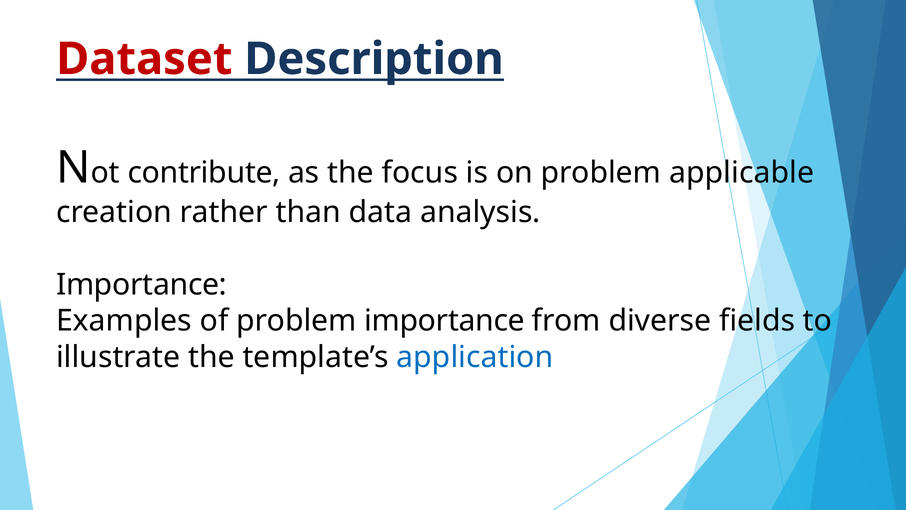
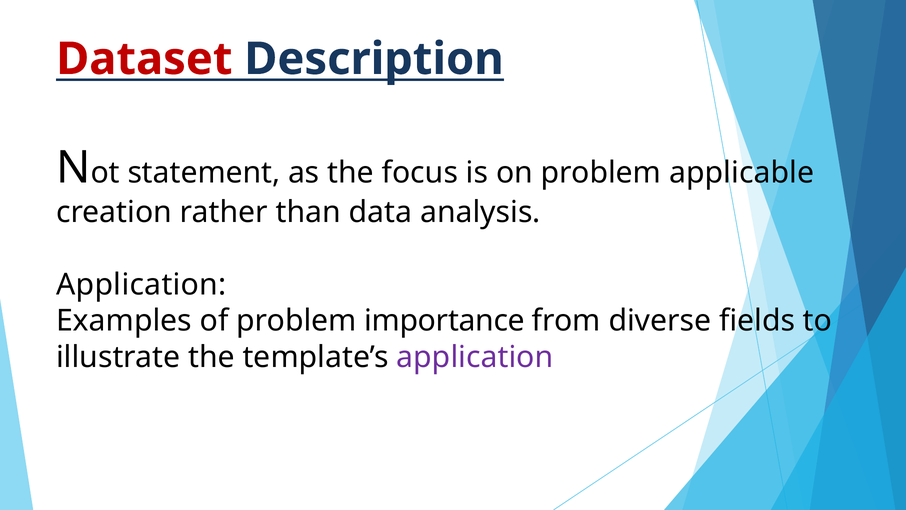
contribute: contribute -> statement (204, 173)
Importance: Importance -> Application (141, 284)
application colour: blue -> purple (475, 357)
